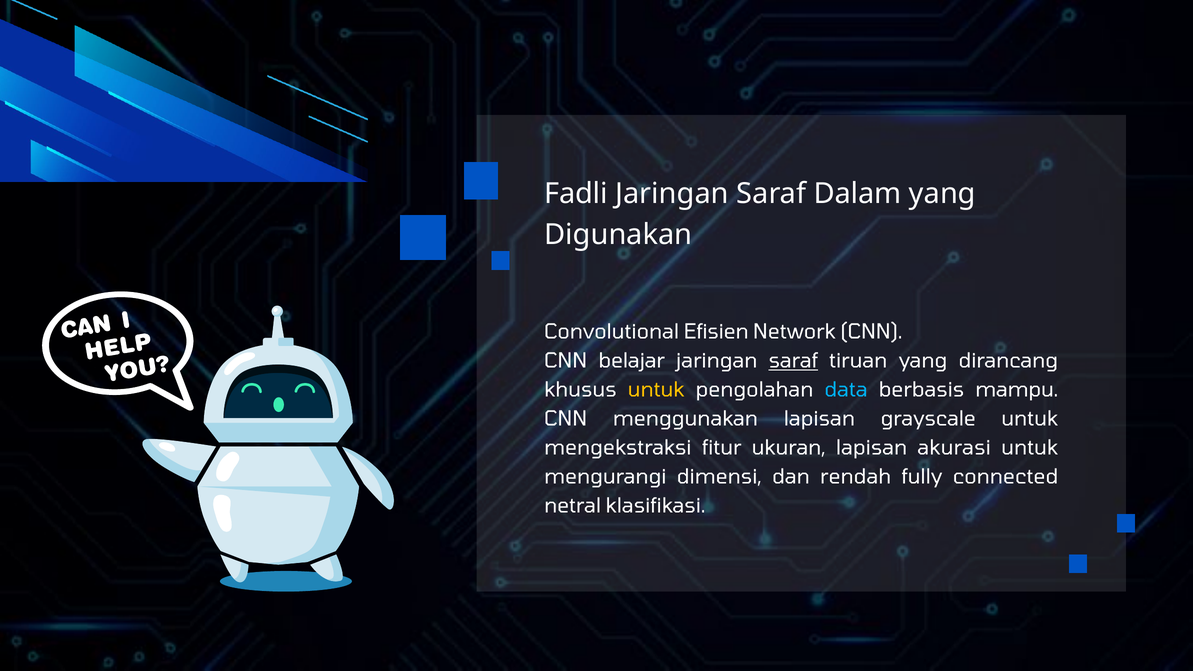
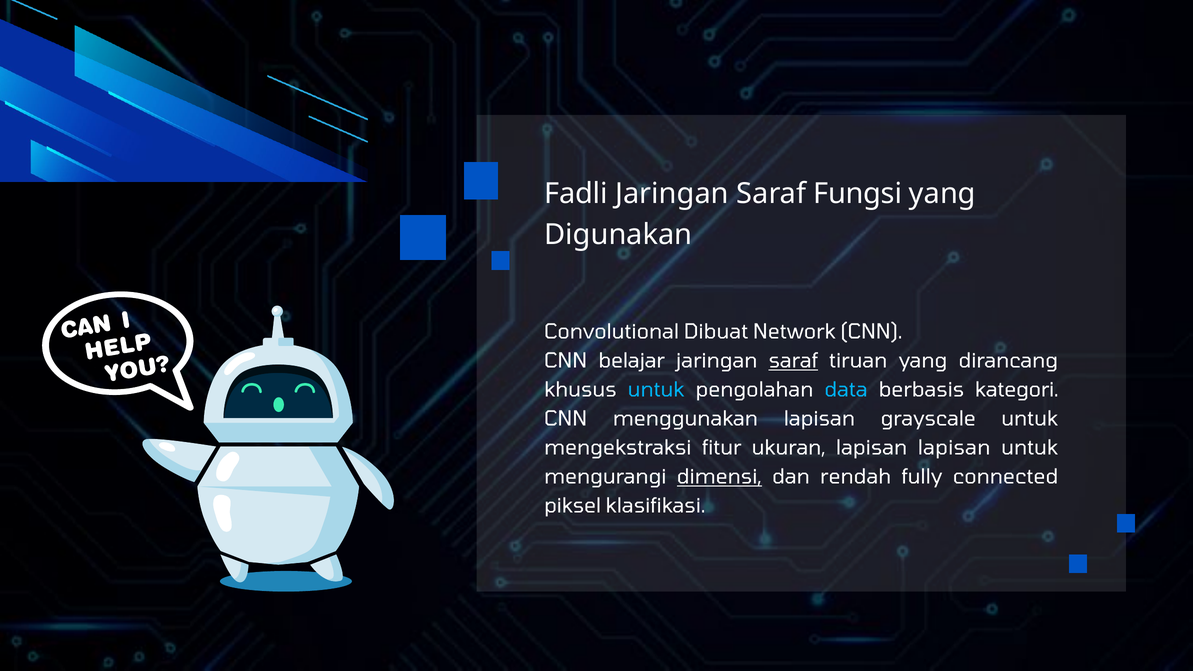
Dalam: Dalam -> Fungsi (858, 194)
Efisien: Efisien -> Dibuat (716, 332)
untuk colour: yellow -> light blue (656, 390)
mampu: mampu -> kategori (1017, 390)
lapisan akurasi: akurasi -> lapisan (954, 448)
dimensi underline: none -> present (719, 477)
netral: netral -> piksel (573, 506)
